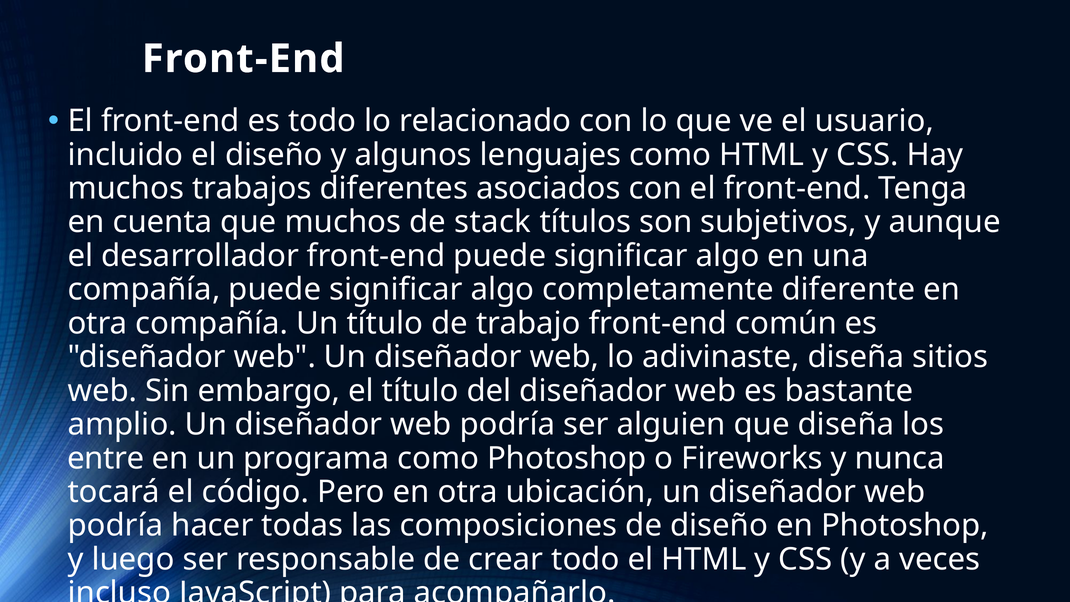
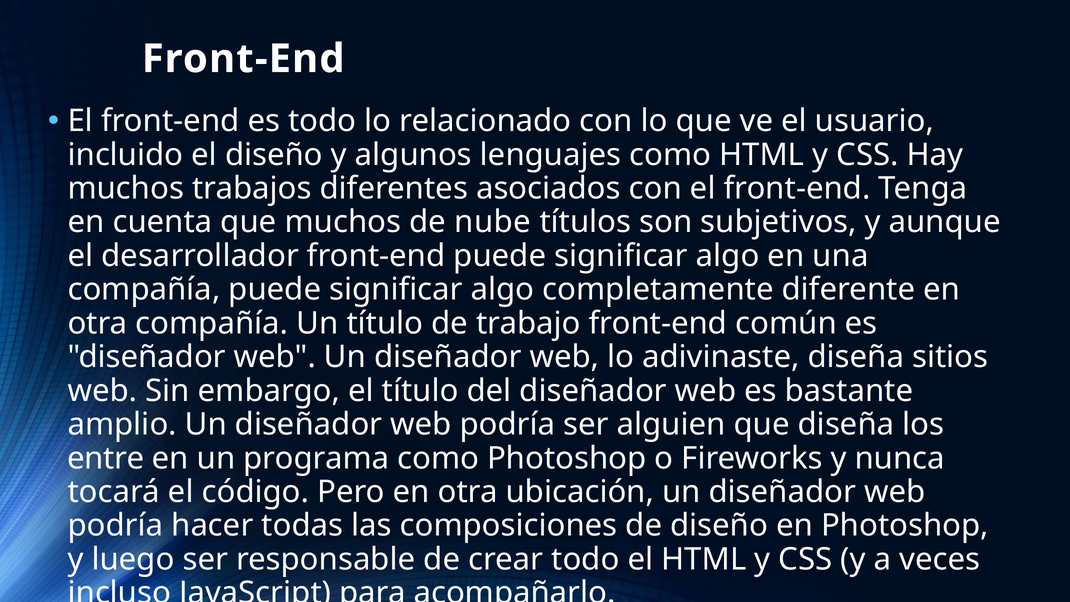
stack: stack -> nube (493, 222)
